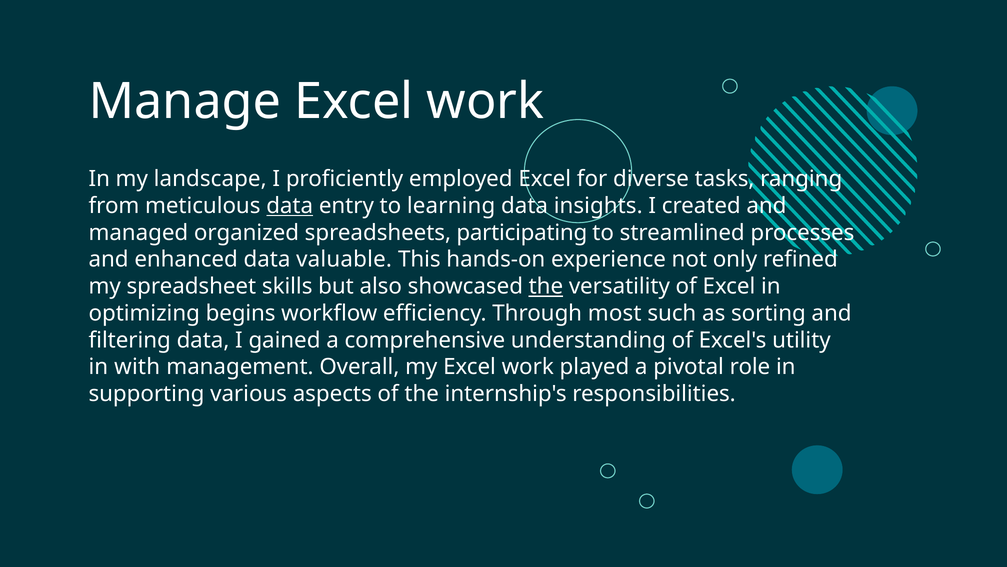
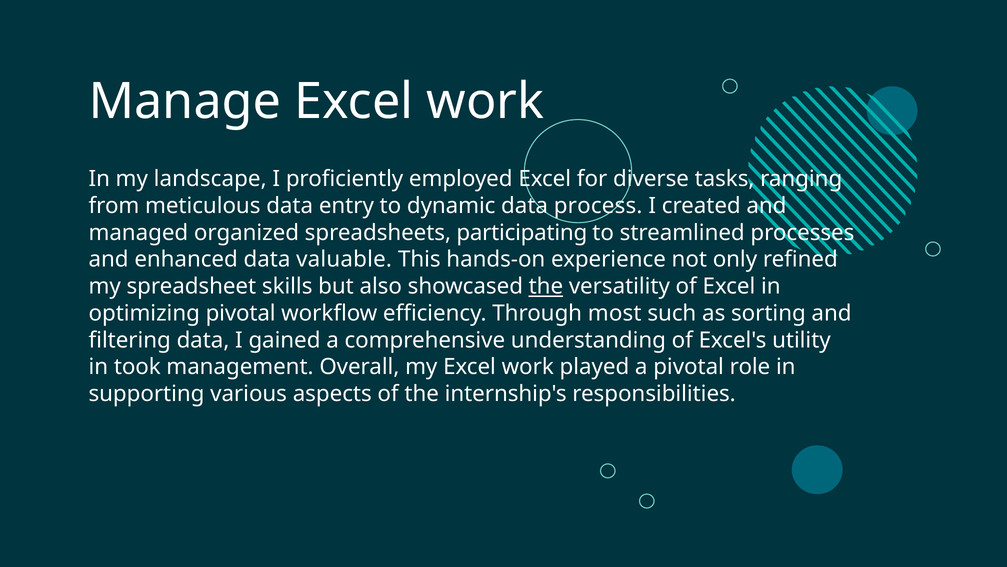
data underline: present -> none (290, 206)
learning: learning -> dynamic (451, 206)
insights: insights -> process (598, 206)
optimizing begins: begins -> pivotal (241, 313)
with: with -> took (137, 367)
